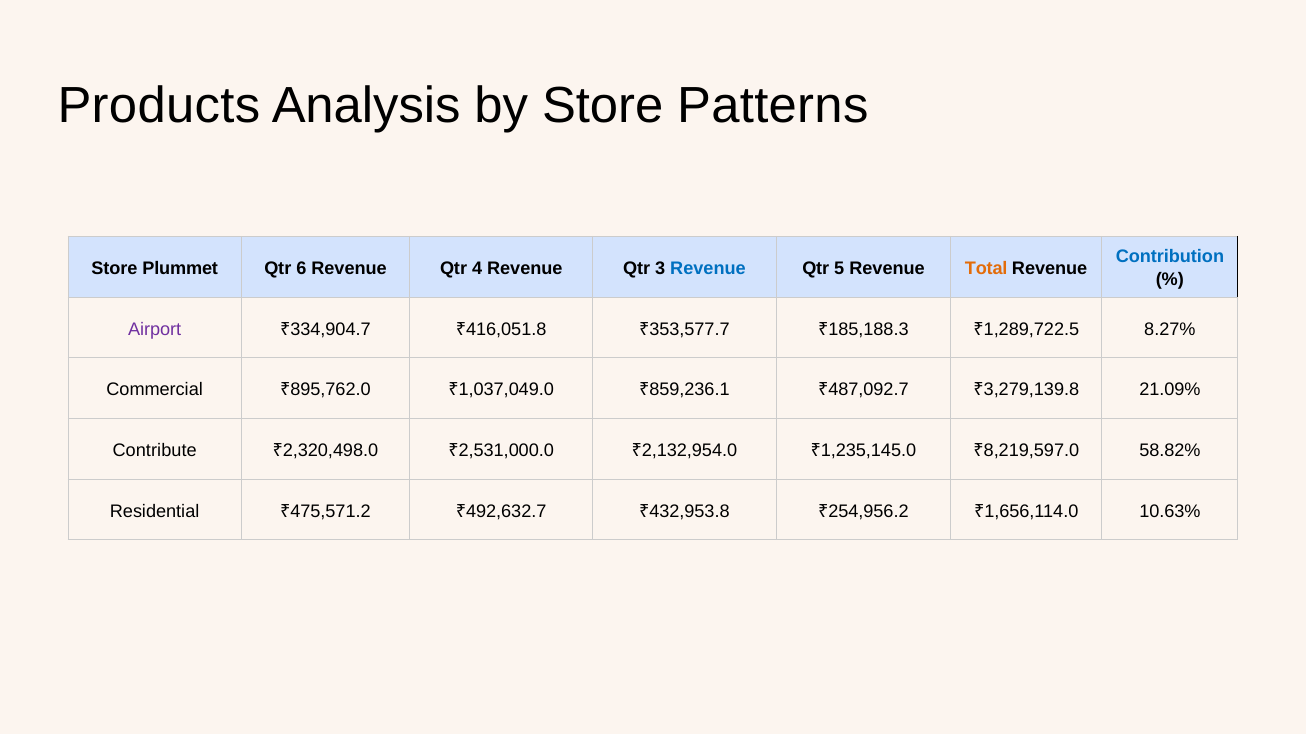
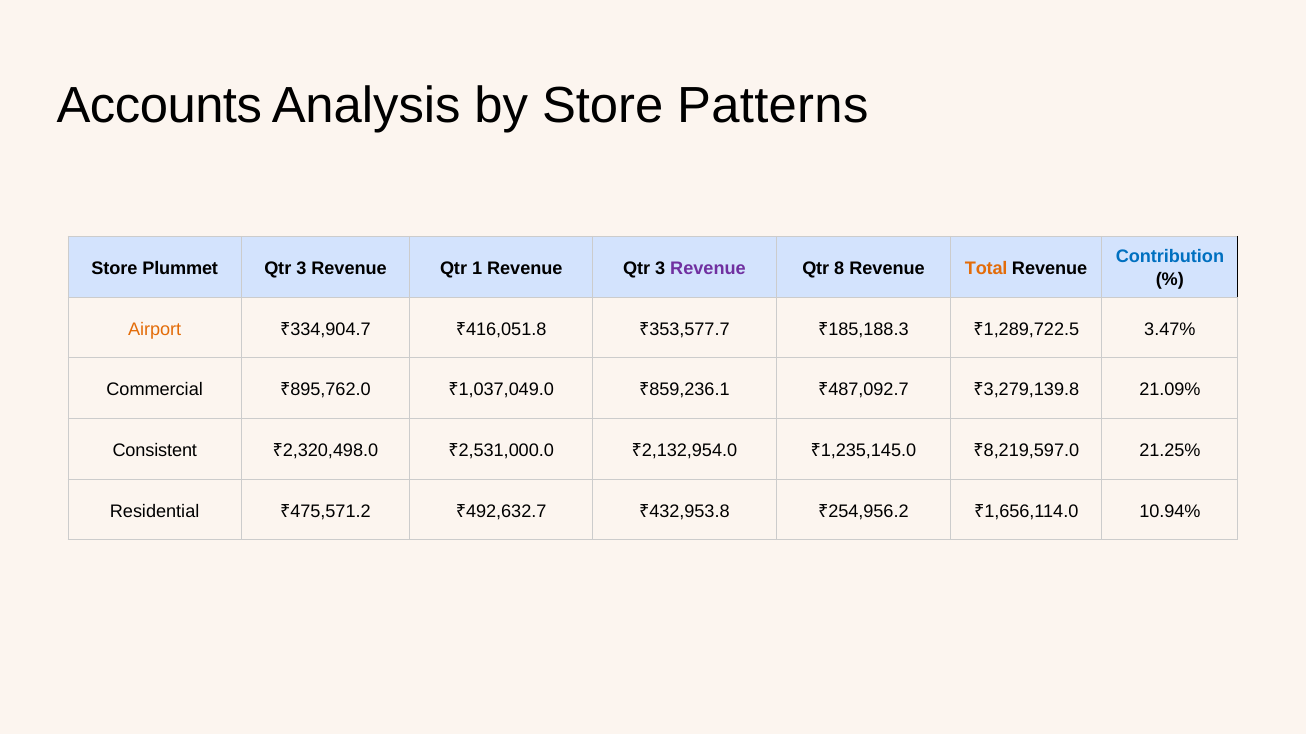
Products: Products -> Accounts (159, 106)
6: 6 -> 3 (301, 269)
4: 4 -> 1 (477, 269)
Revenue colour: blue -> purple (708, 269)
5: 5 -> 8 (839, 269)
Airport colour: purple -> orange (155, 329)
8.27%: 8.27% -> 3.47% (1170, 329)
Contribute: Contribute -> Consistent (155, 451)
58.82%: 58.82% -> 21.25% (1170, 451)
10.63%: 10.63% -> 10.94% (1170, 512)
